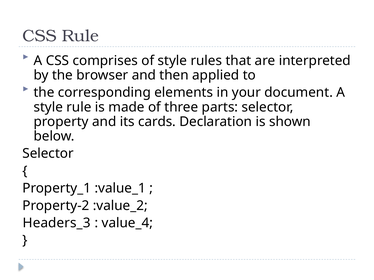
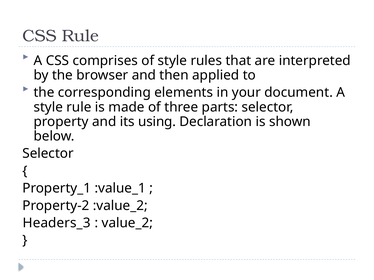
cards: cards -> using (157, 122)
value_4: value_4 -> value_2 (127, 223)
